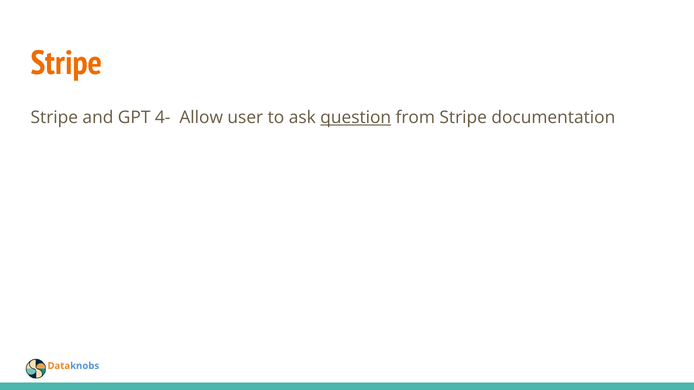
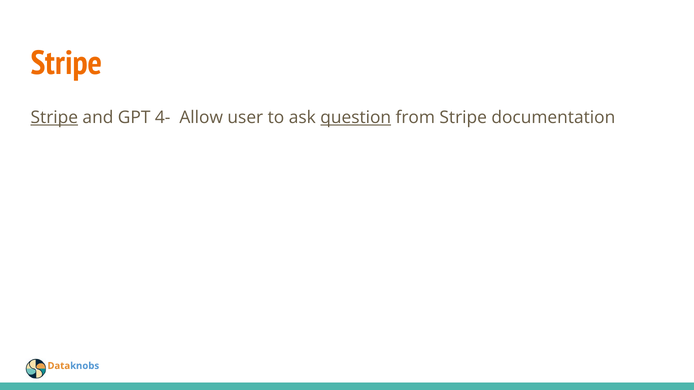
Stripe underline: none -> present (54, 118)
